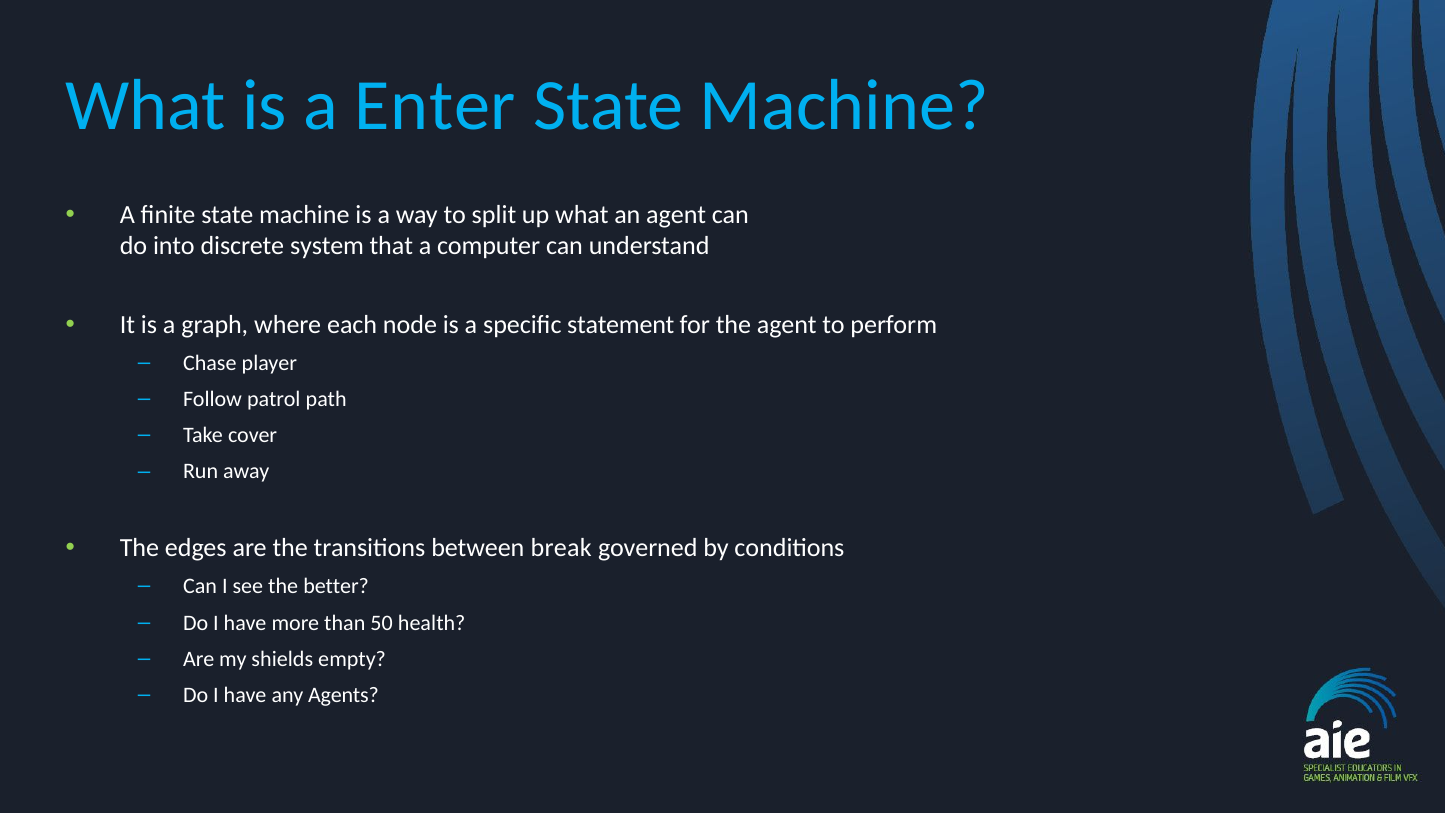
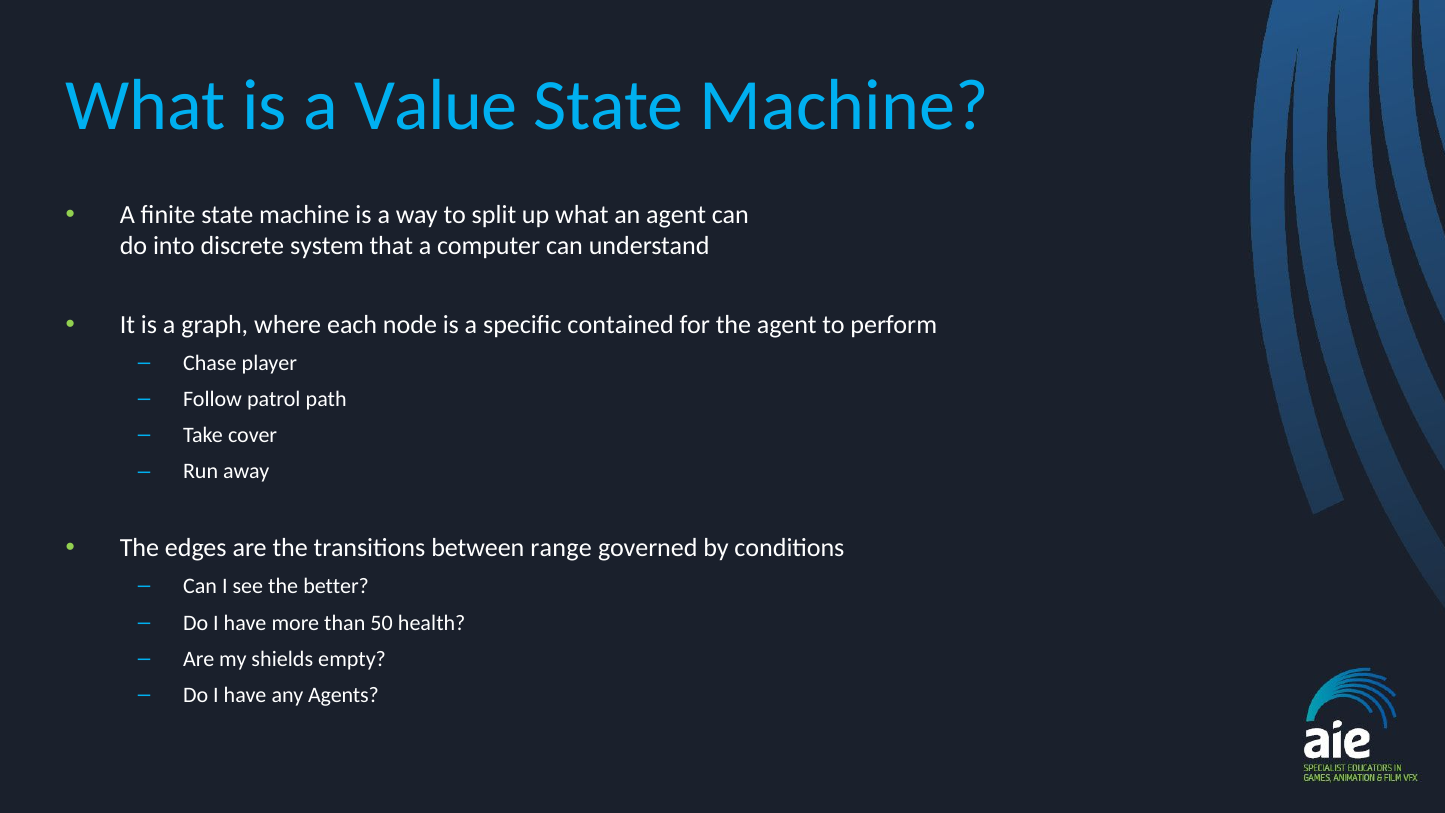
Enter: Enter -> Value (436, 105)
statement: statement -> contained (621, 325)
break: break -> range (561, 548)
